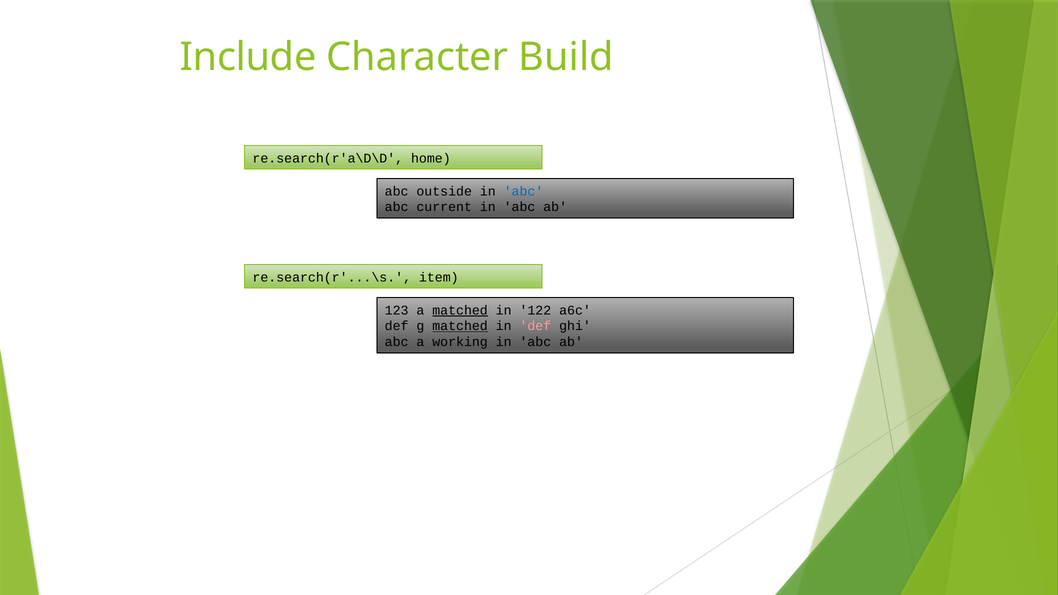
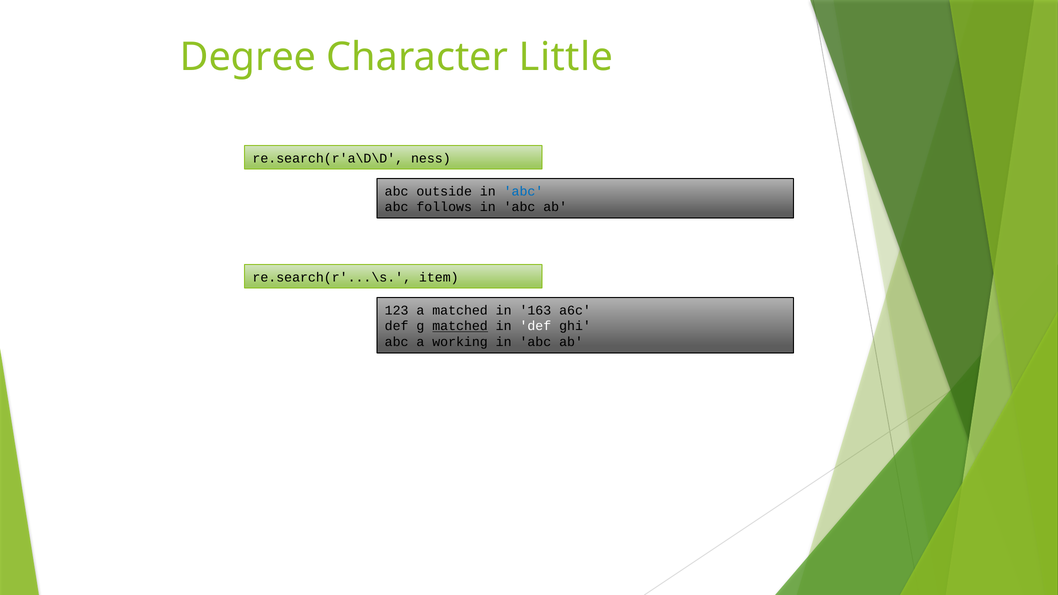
Include: Include -> Degree (248, 57)
Build: Build -> Little (566, 57)
home: home -> ness (431, 158)
current: current -> follows (444, 207)
matched underline: present -> none (460, 310)
122: 122 -> 163 (535, 310)
def colour: pink -> white (535, 326)
